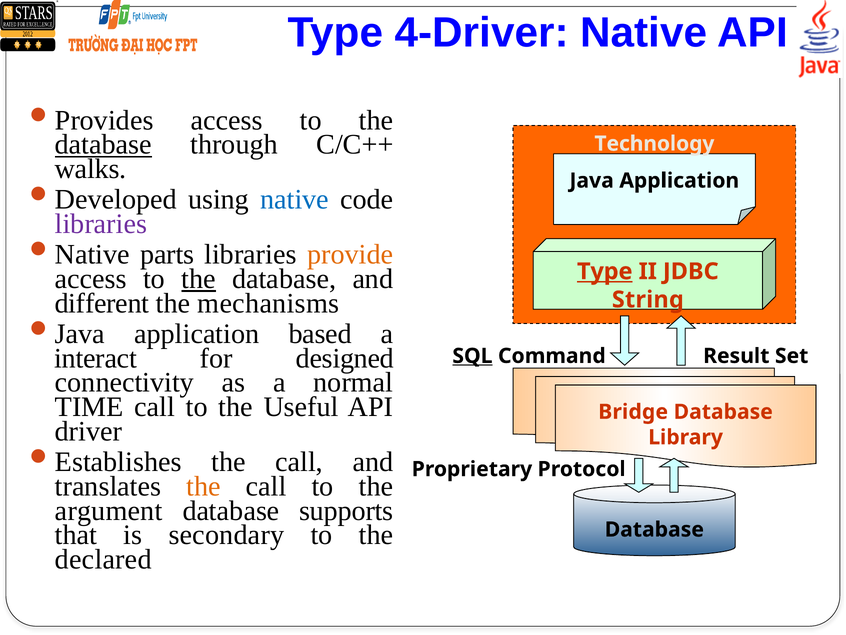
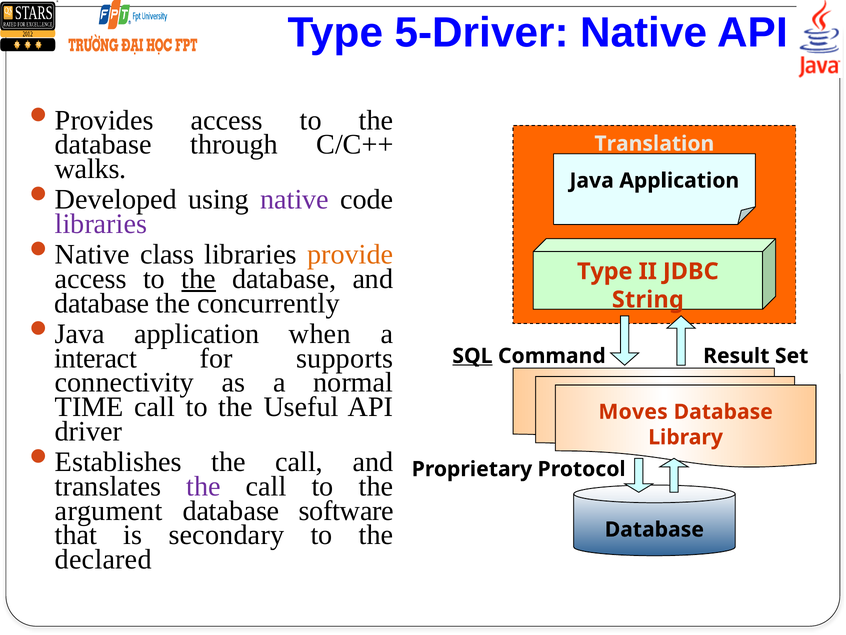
4-Driver: 4-Driver -> 5-Driver (482, 33)
database underline: present -> none (103, 144)
Technology: Technology -> Translation (654, 144)
native colour: blue -> purple (295, 199)
parts: parts -> class (167, 254)
Type underline: present -> none (605, 271)
different: different -> database (102, 303)
mechanisms: mechanisms -> concurrently (268, 303)
based: based -> when (320, 334)
designed: designed -> supports (345, 358)
Bridge: Bridge -> Moves (633, 412)
the colour: orange -> purple (204, 486)
supports: supports -> software (346, 510)
